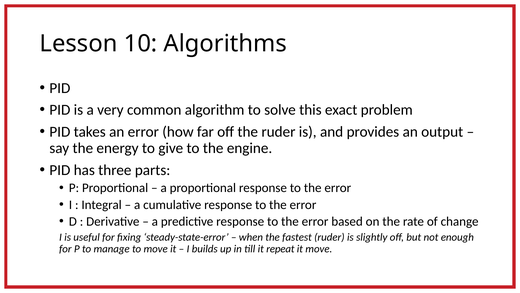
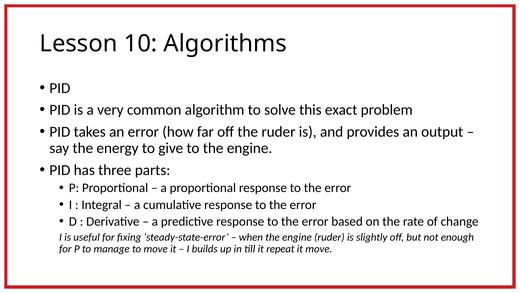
when the fastest: fastest -> engine (297, 237)
